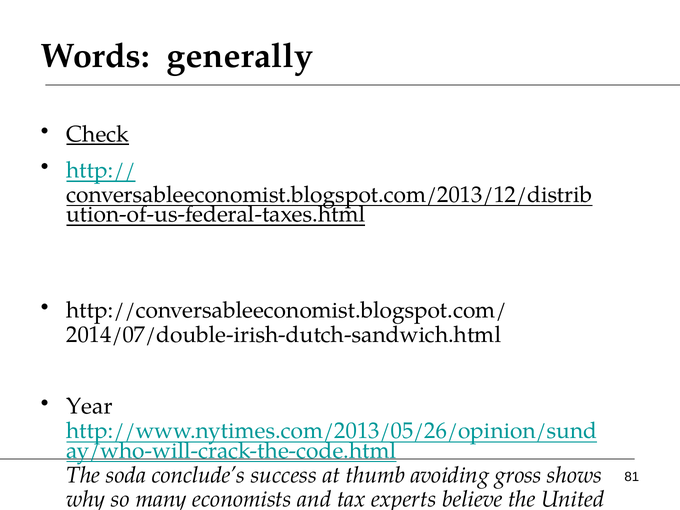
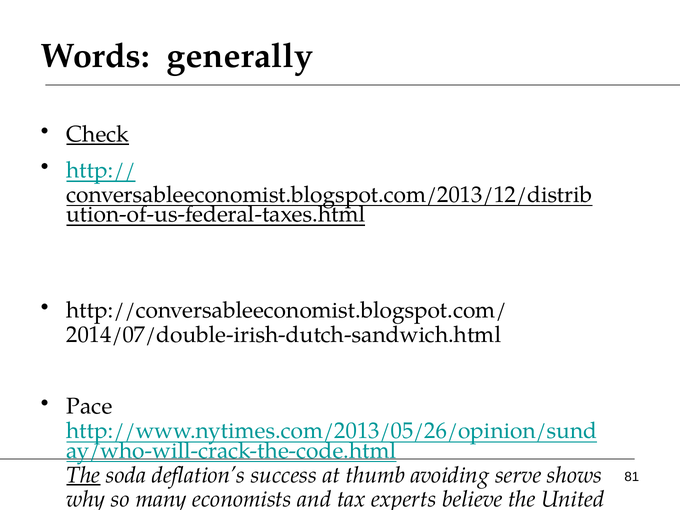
Year: Year -> Pace (89, 406)
The underline: none -> present (83, 475)
conclude’s: conclude’s -> deflation’s (198, 475)
gross: gross -> serve (518, 475)
